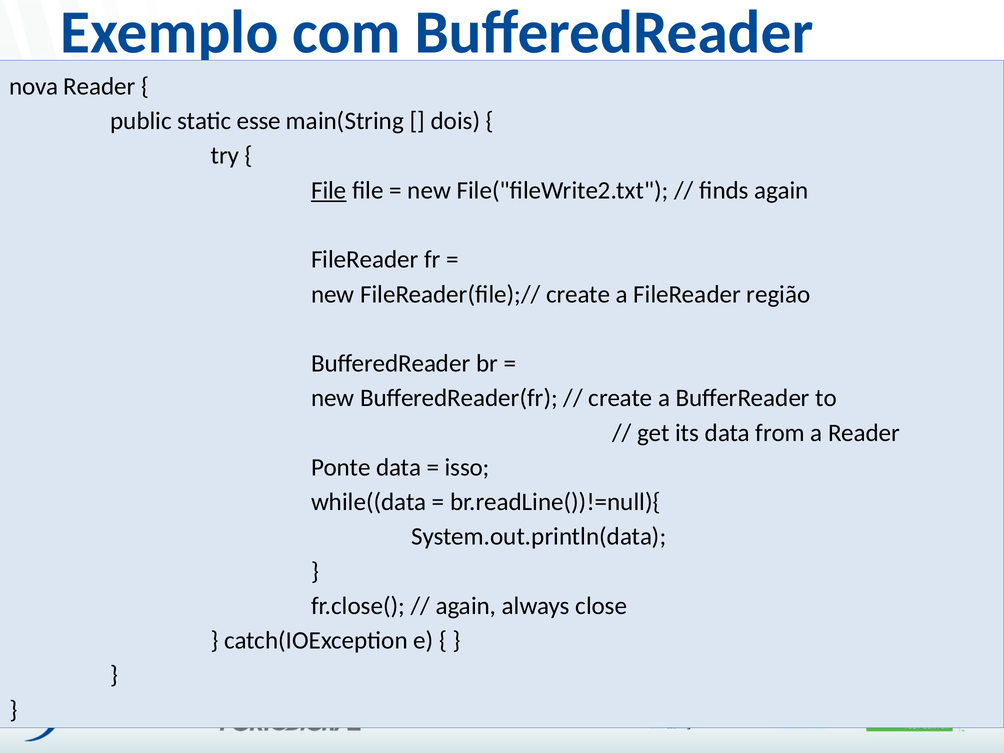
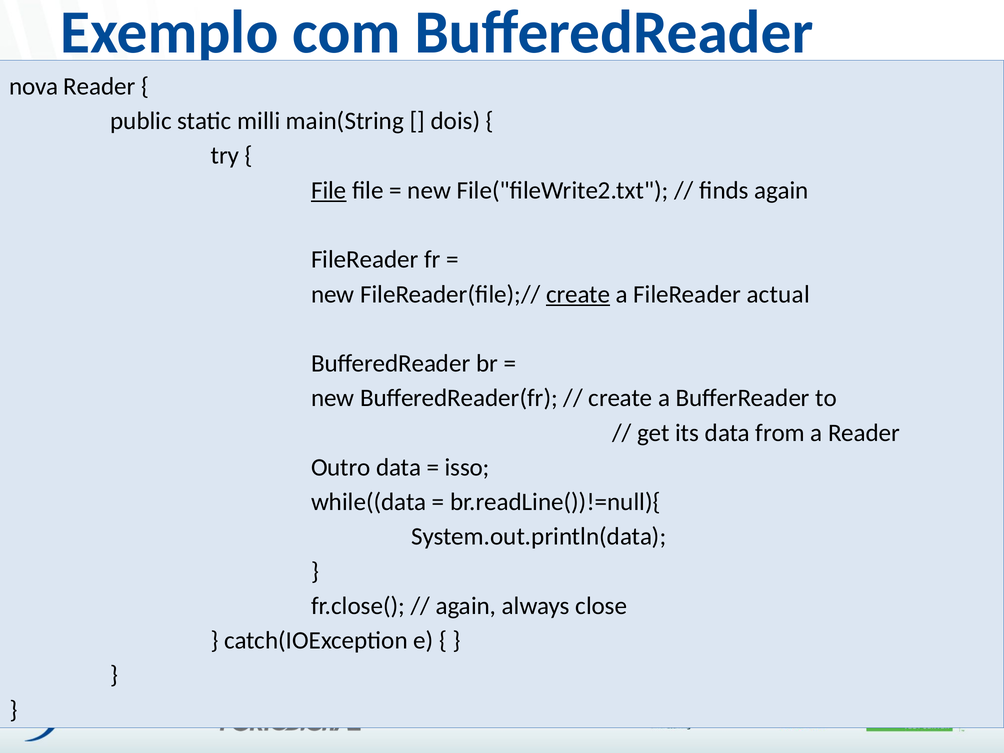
esse: esse -> milli (259, 121)
create underline: none -> present (578, 294)
região: região -> actual (778, 294)
Ponte: Ponte -> Outro (341, 467)
